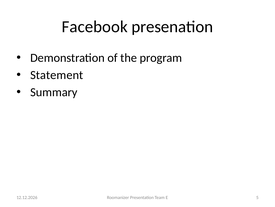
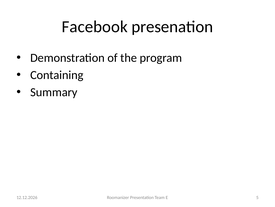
Statement: Statement -> Containing (57, 75)
